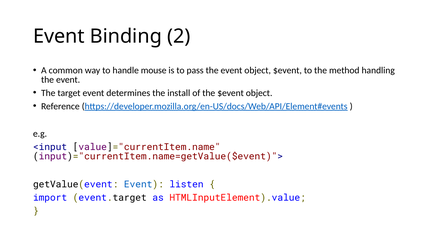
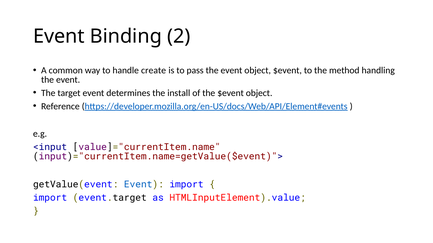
mouse: mouse -> create (154, 71)
Event listen: listen -> import (186, 185)
